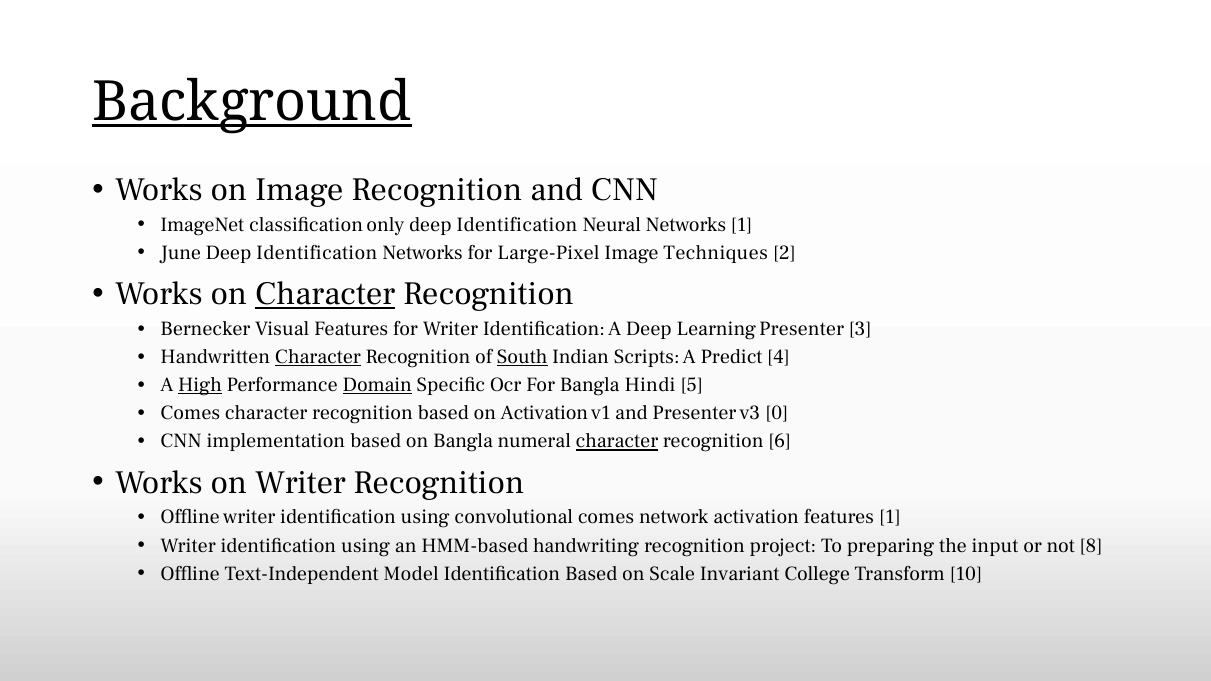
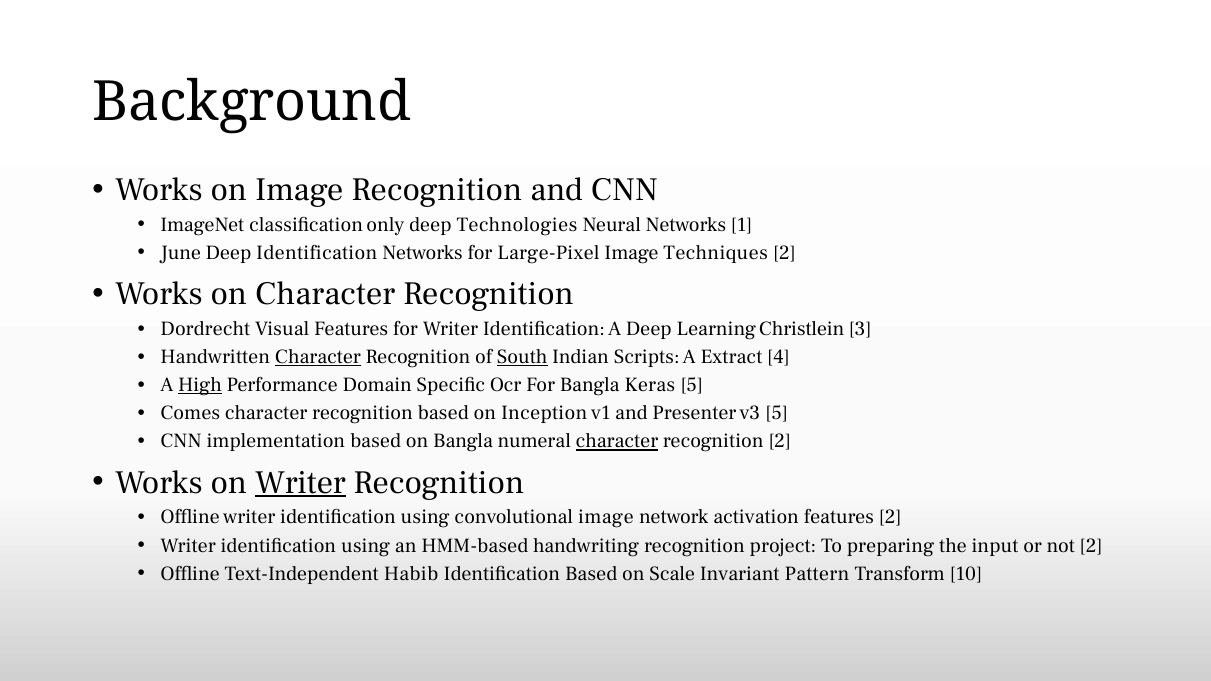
Background underline: present -> none (252, 102)
Identification: Identification -> Technologies (517, 225)
Character underline: present -> none (325, 294)
Bernecker: Bernecker -> Dordrecht (205, 329)
Learning Presenter: Presenter -> Christlein (802, 329)
Predict: Predict -> Extract (731, 357)
Domain underline: present -> none (377, 385)
Hindi: Hindi -> Keras (650, 385)
on Activation: Activation -> Inception (544, 413)
v3 0: 0 -> 5 (777, 413)
recognition 6: 6 -> 2 (780, 441)
Writer underline: none -> present (301, 482)
convolutional comes: comes -> image (606, 517)
features 1: 1 -> 2 (890, 517)
not 8: 8 -> 2 (1091, 546)
Model: Model -> Habib (411, 574)
College: College -> Pattern (817, 574)
